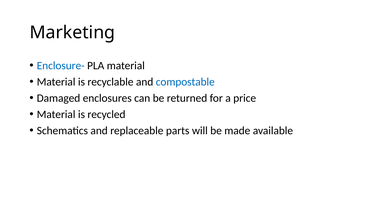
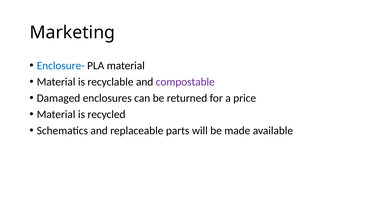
compostable colour: blue -> purple (185, 82)
